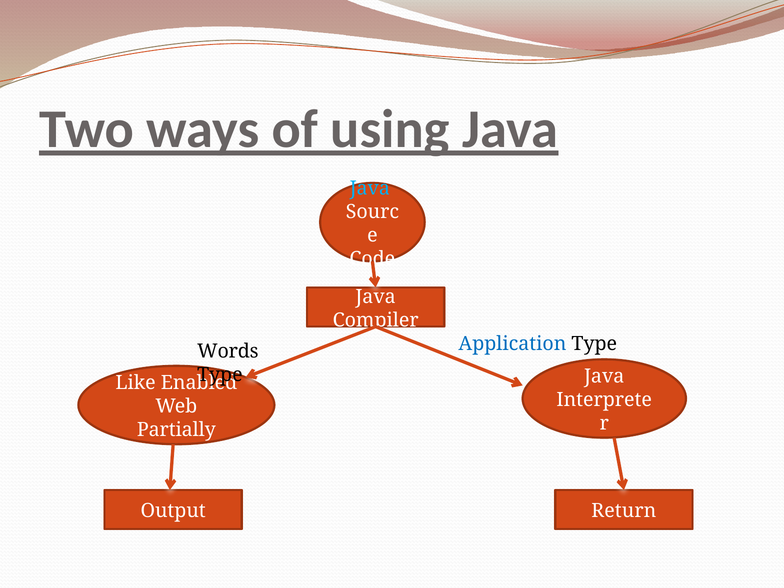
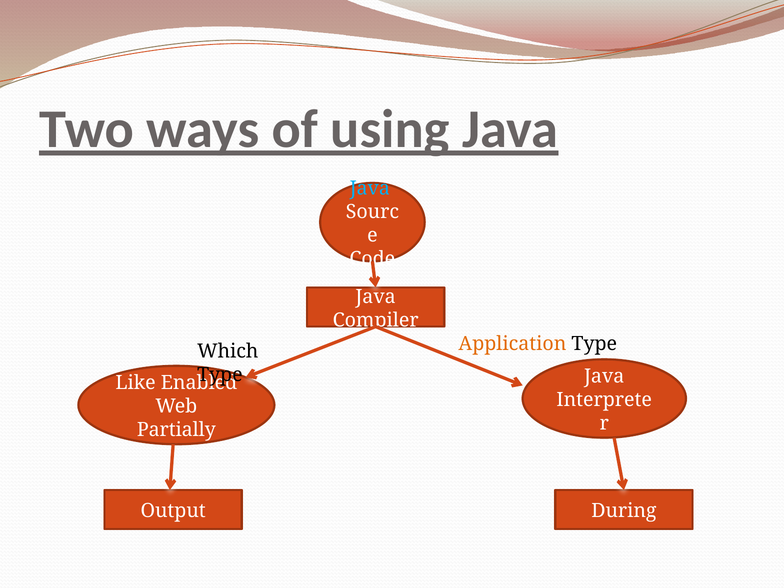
Application colour: blue -> orange (512, 344)
Words: Words -> Which (228, 351)
Return: Return -> During (624, 511)
